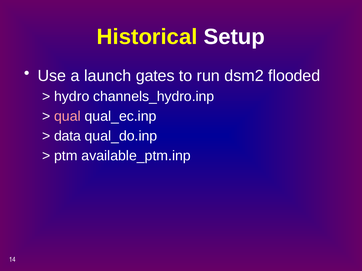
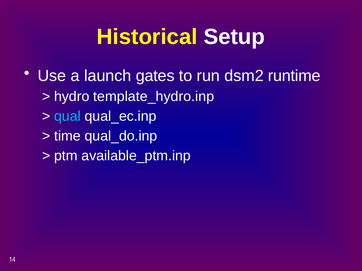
flooded: flooded -> runtime (294, 76)
channels_hydro.inp: channels_hydro.inp -> template_hydro.inp (154, 97)
qual colour: pink -> light blue (67, 116)
data: data -> time (67, 136)
